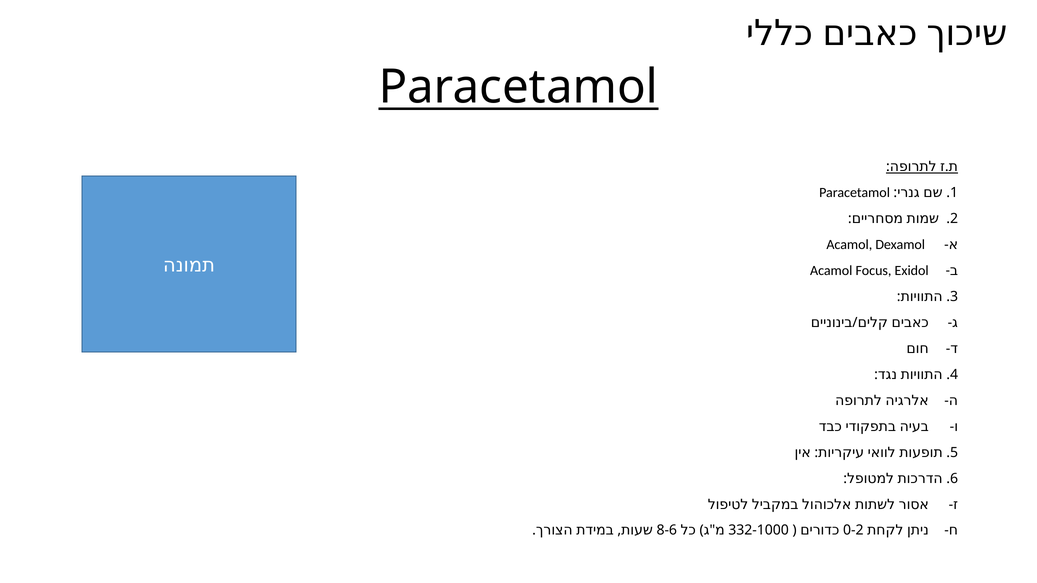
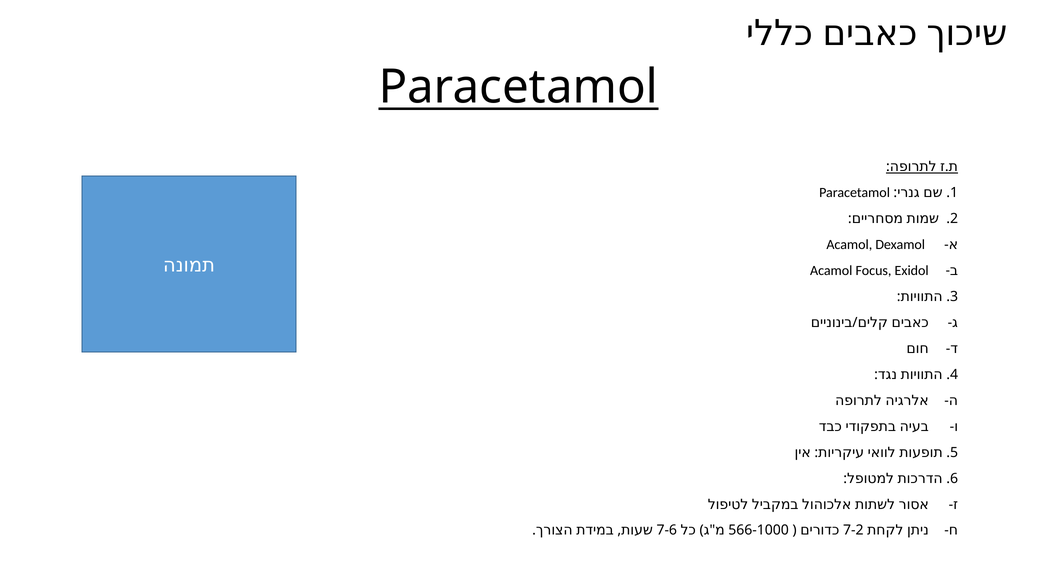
8-6: 8-6 -> 7-6 (667, 531)
332-1000: 332-1000 -> 566-1000 (759, 531)
0-2: 0-2 -> 7-2 (853, 531)
